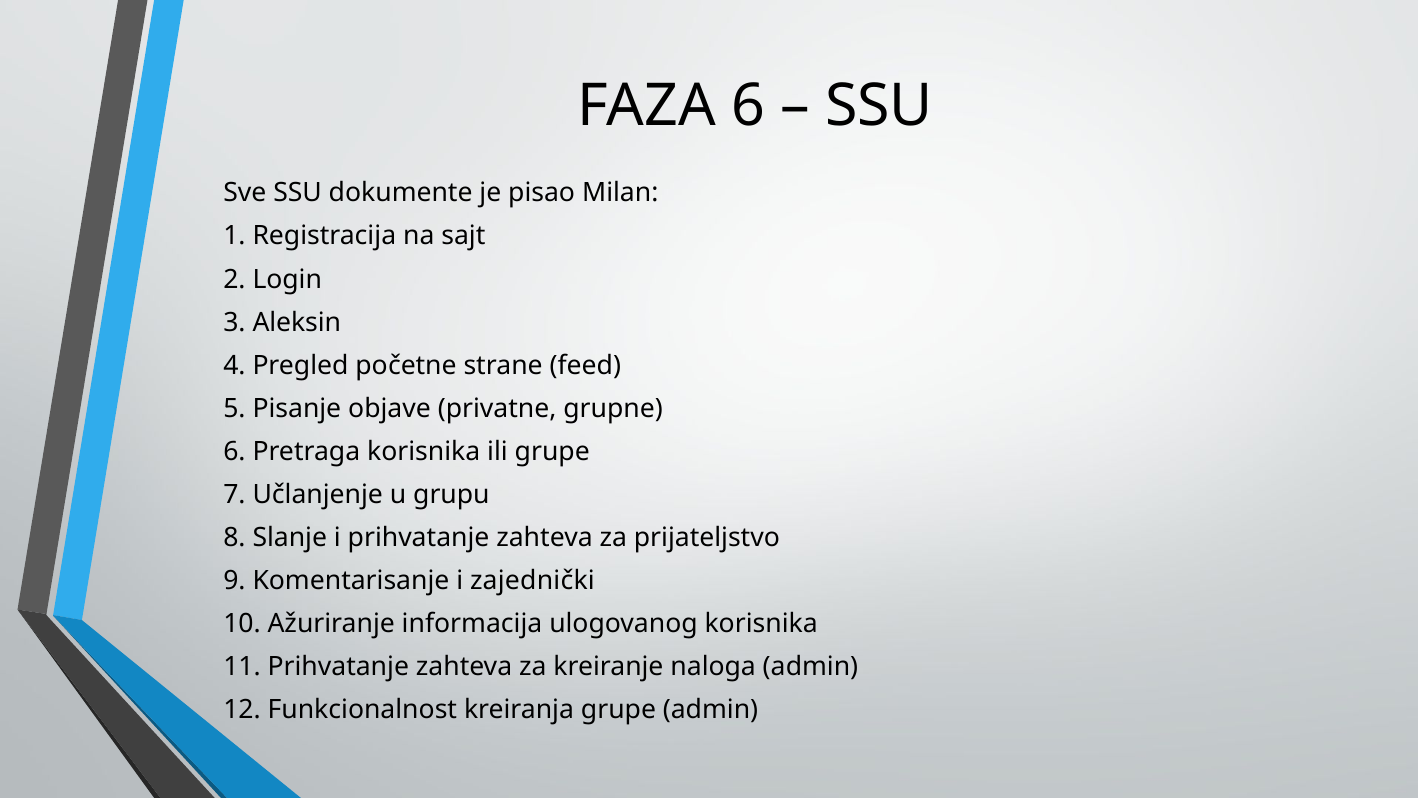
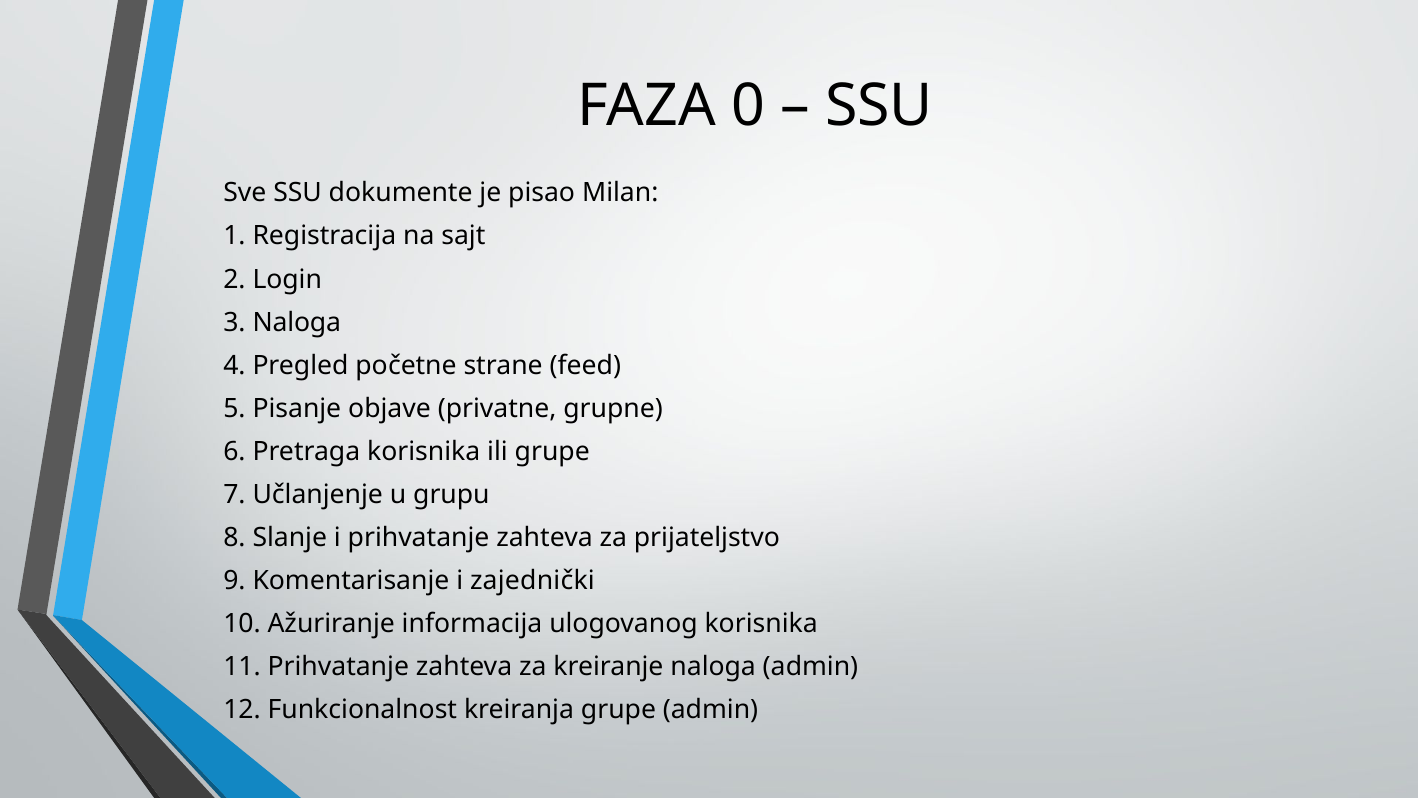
FAZA 6: 6 -> 0 (748, 106)
3 Aleksin: Aleksin -> Naloga (297, 322)
